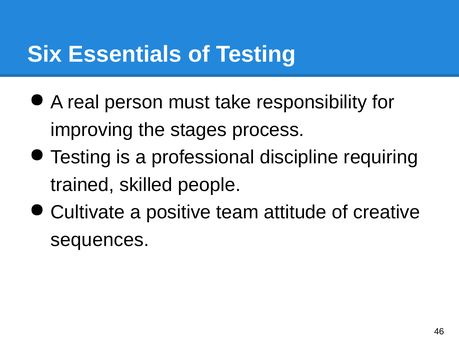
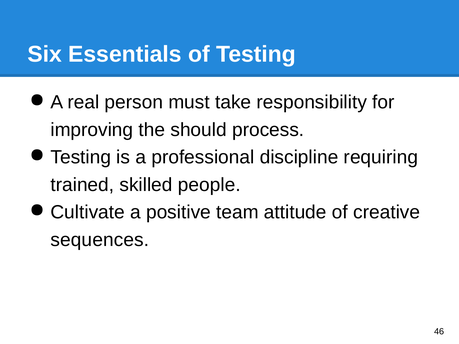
stages: stages -> should (199, 130)
